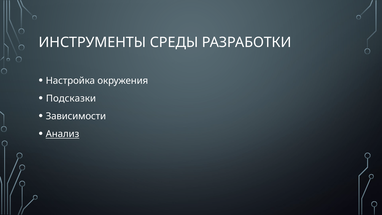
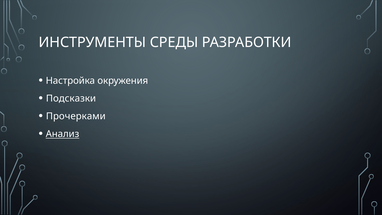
Зависимости: Зависимости -> Прочерками (76, 116)
